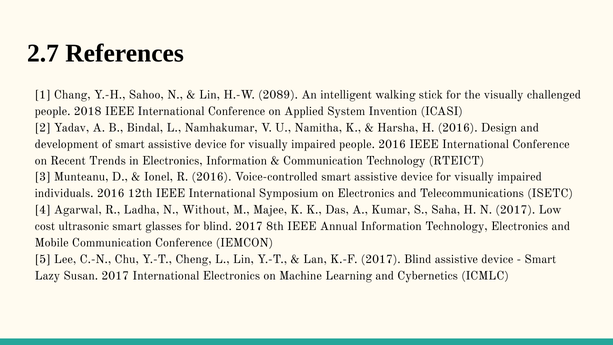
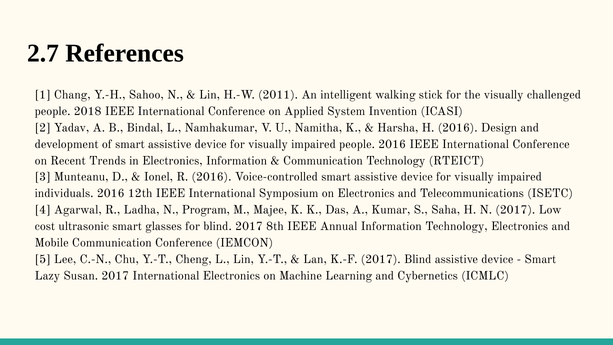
2089: 2089 -> 2011 (278, 95)
Without: Without -> Program (206, 210)
